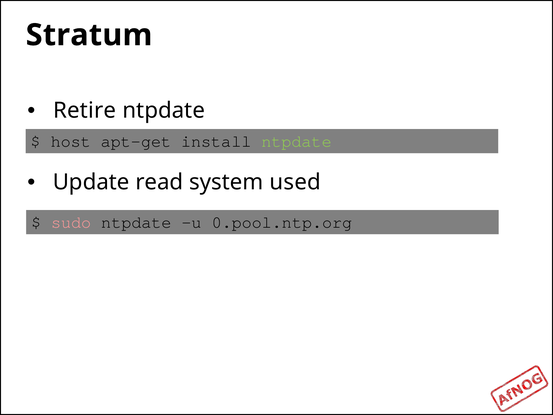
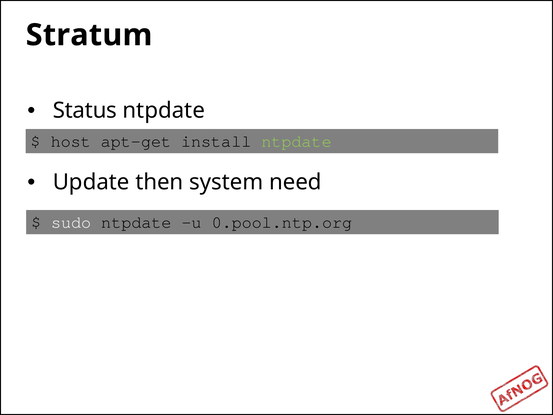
Retire: Retire -> Status (85, 110)
read: read -> then (159, 182)
used: used -> need (295, 182)
sudo colour: pink -> white (71, 222)
